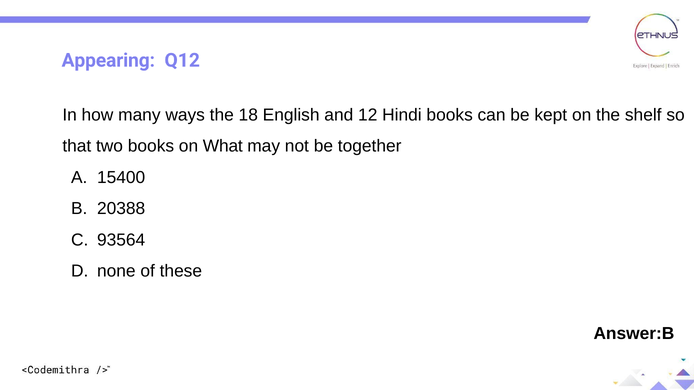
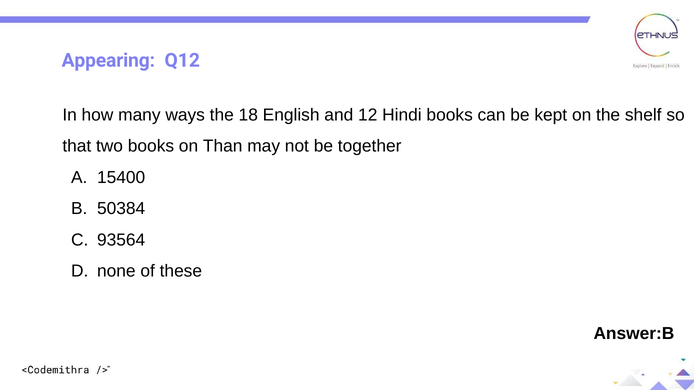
What: What -> Than (223, 146)
20388: 20388 -> 50384 (121, 209)
